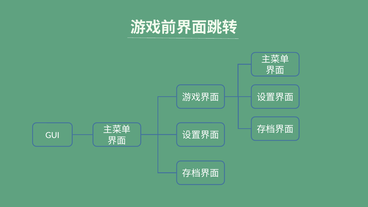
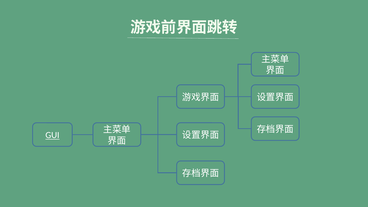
GUI underline: none -> present (52, 135)
